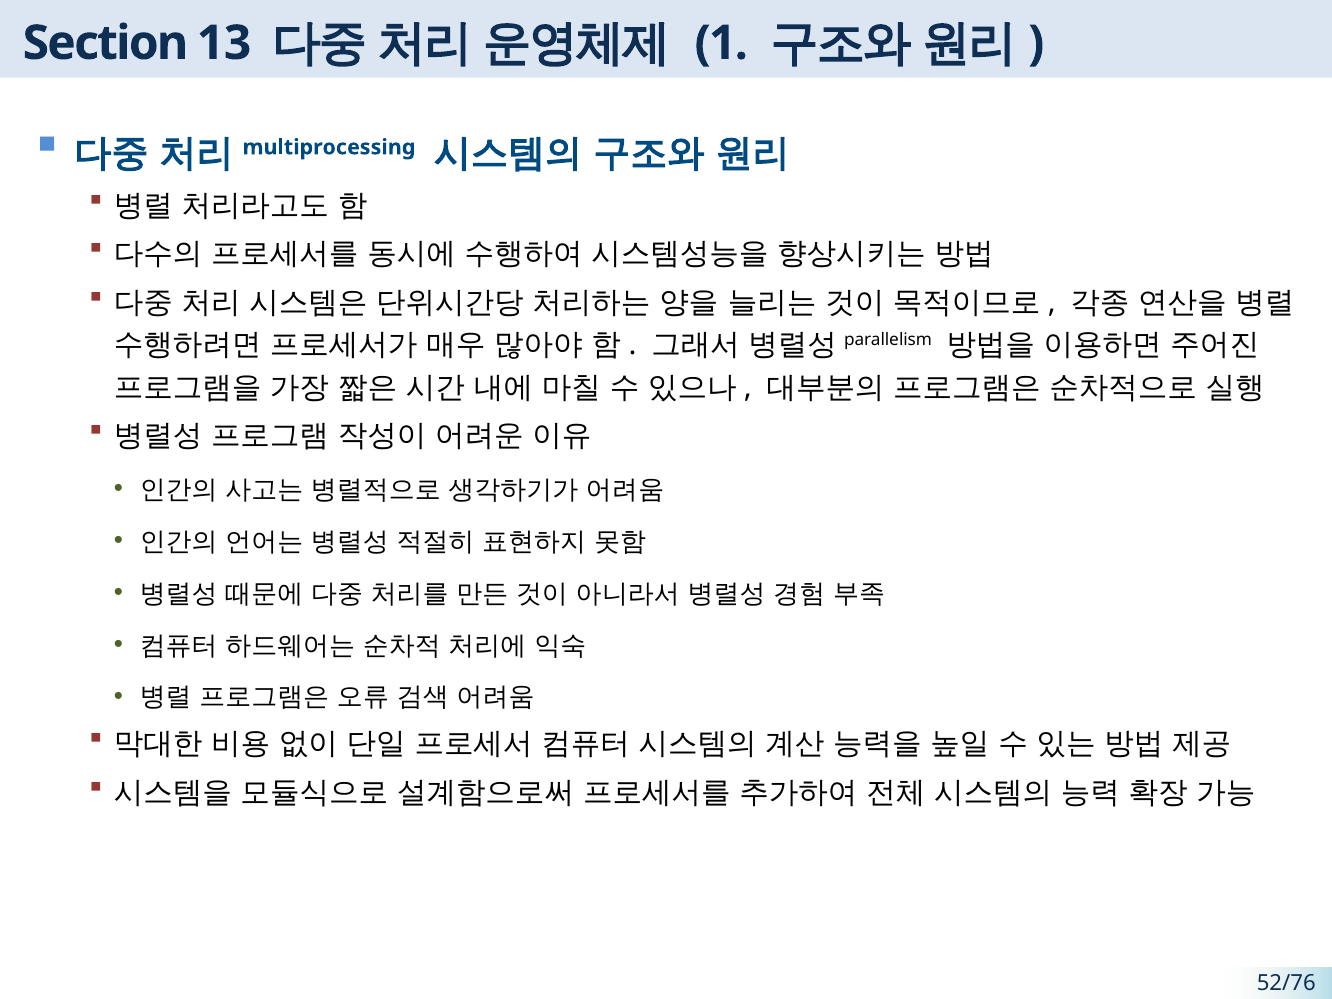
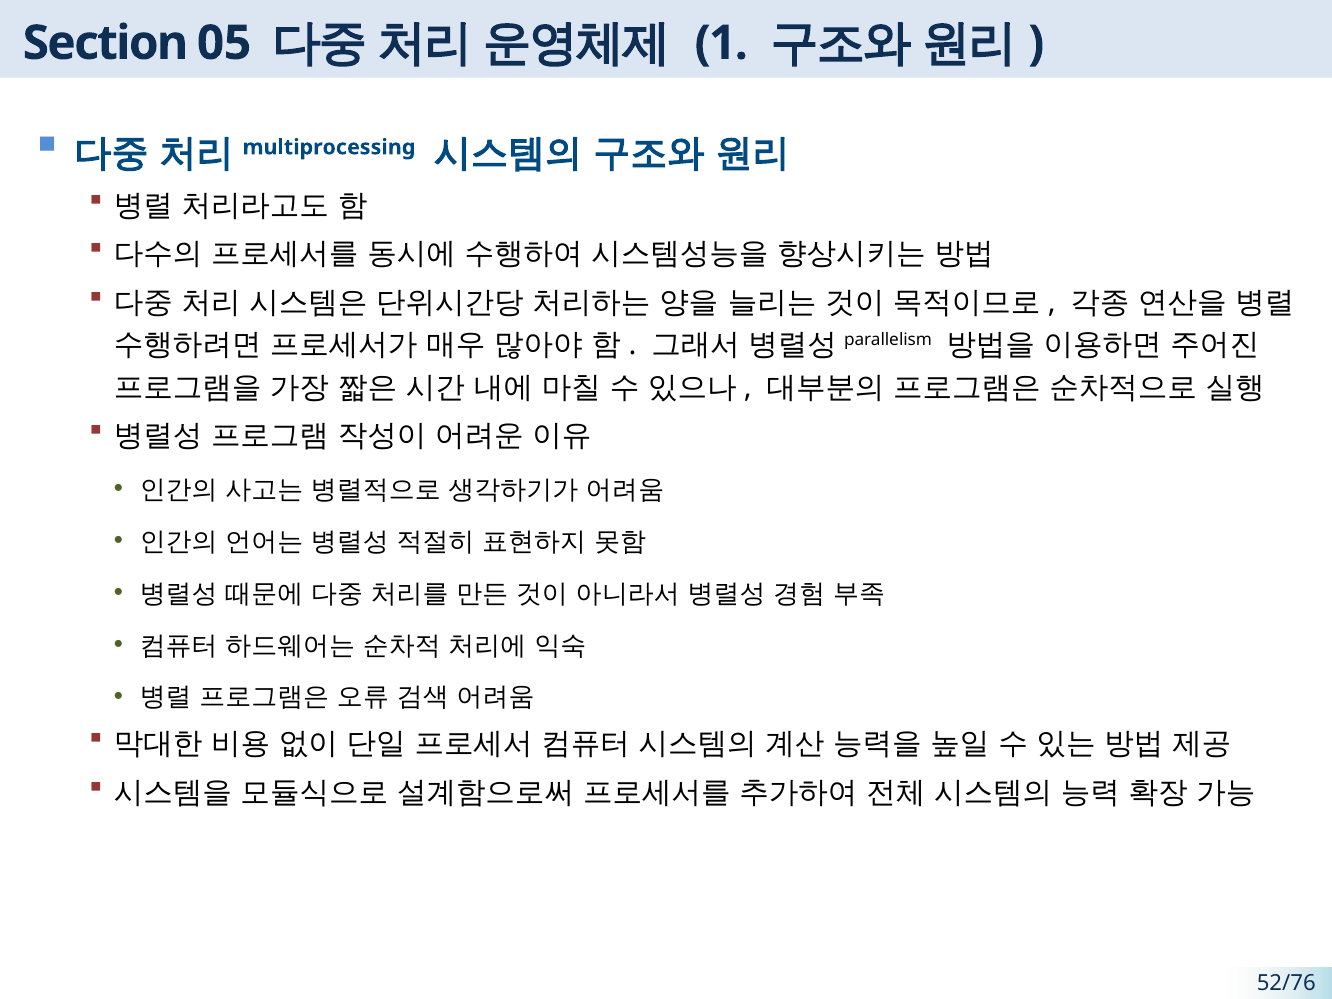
13: 13 -> 05 (224, 43)
